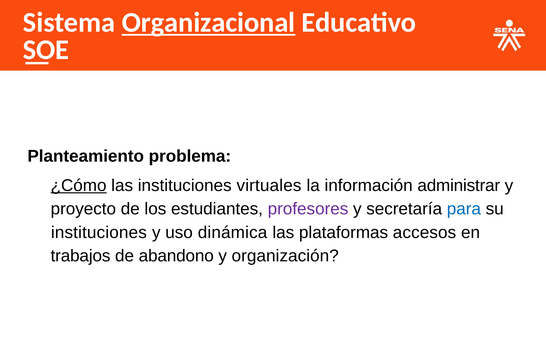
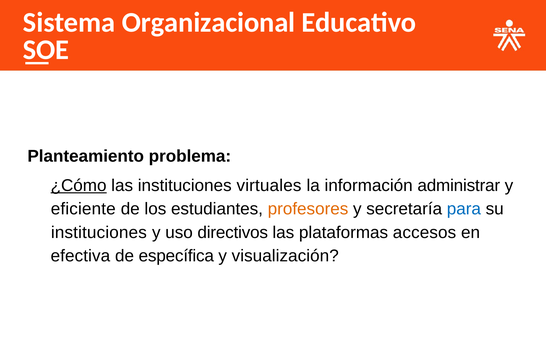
Organizacional underline: present -> none (208, 23)
proyecto: proyecto -> eficiente (83, 209)
profesores colour: purple -> orange (308, 209)
dinámica: dinámica -> directivos (233, 233)
trabajos: trabajos -> efectiva (80, 256)
abandono: abandono -> específica (176, 256)
organización: organización -> visualización (285, 256)
